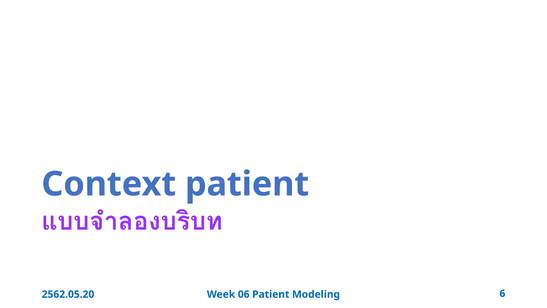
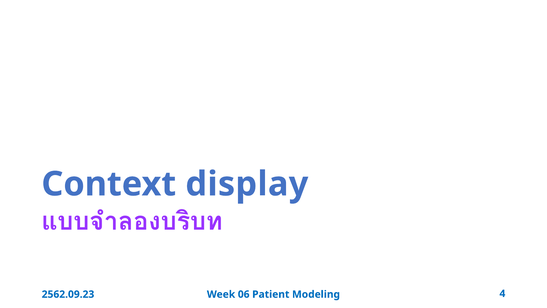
Context patient: patient -> display (247, 184)
2562.05.20: 2562.05.20 -> 2562.09.23 (68, 294)
6: 6 -> 4 (502, 293)
